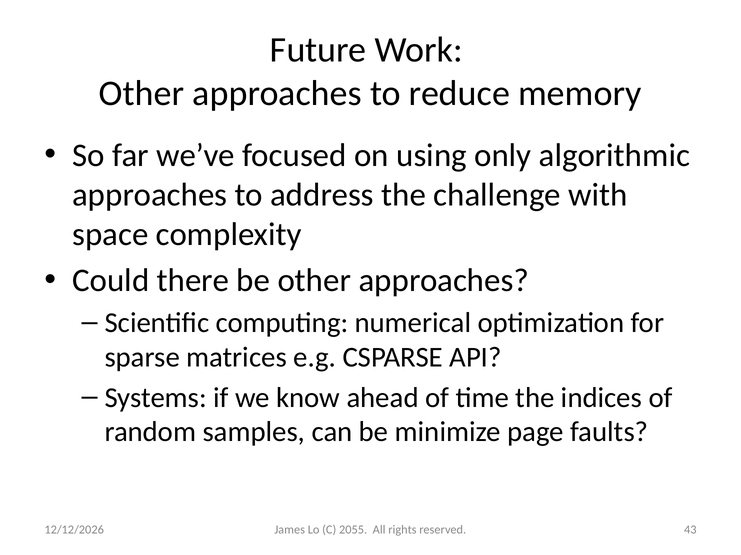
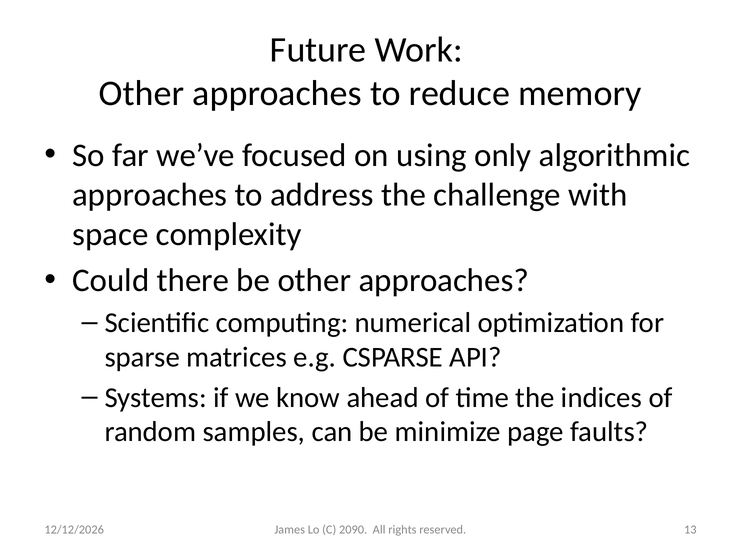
2055: 2055 -> 2090 (353, 531)
43: 43 -> 13 (690, 531)
